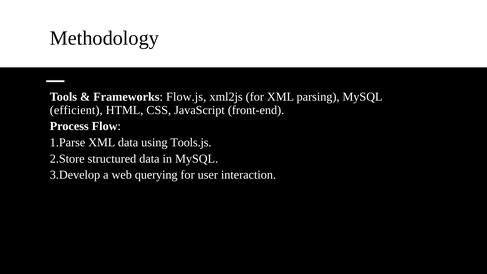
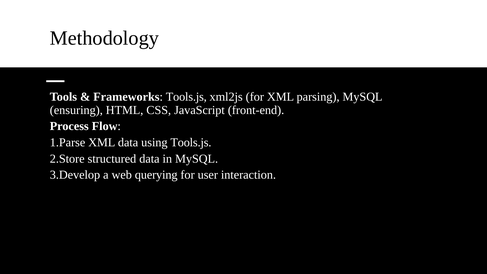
Frameworks Flow.js: Flow.js -> Tools.js (186, 97)
efficient: efficient -> ensuring (76, 110)
